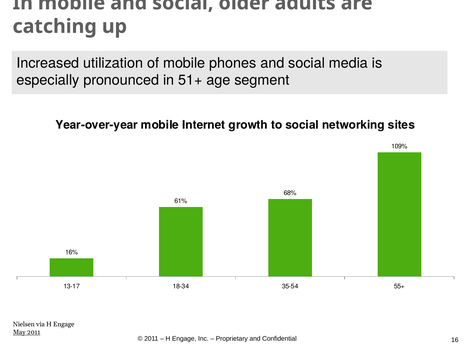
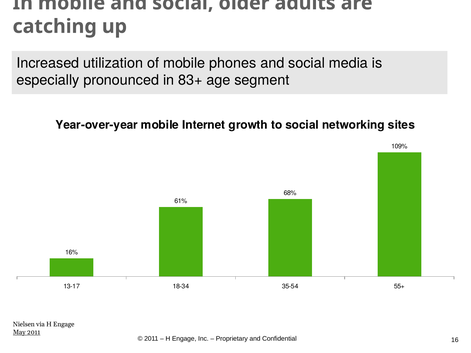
51+: 51+ -> 83+ (190, 80)
